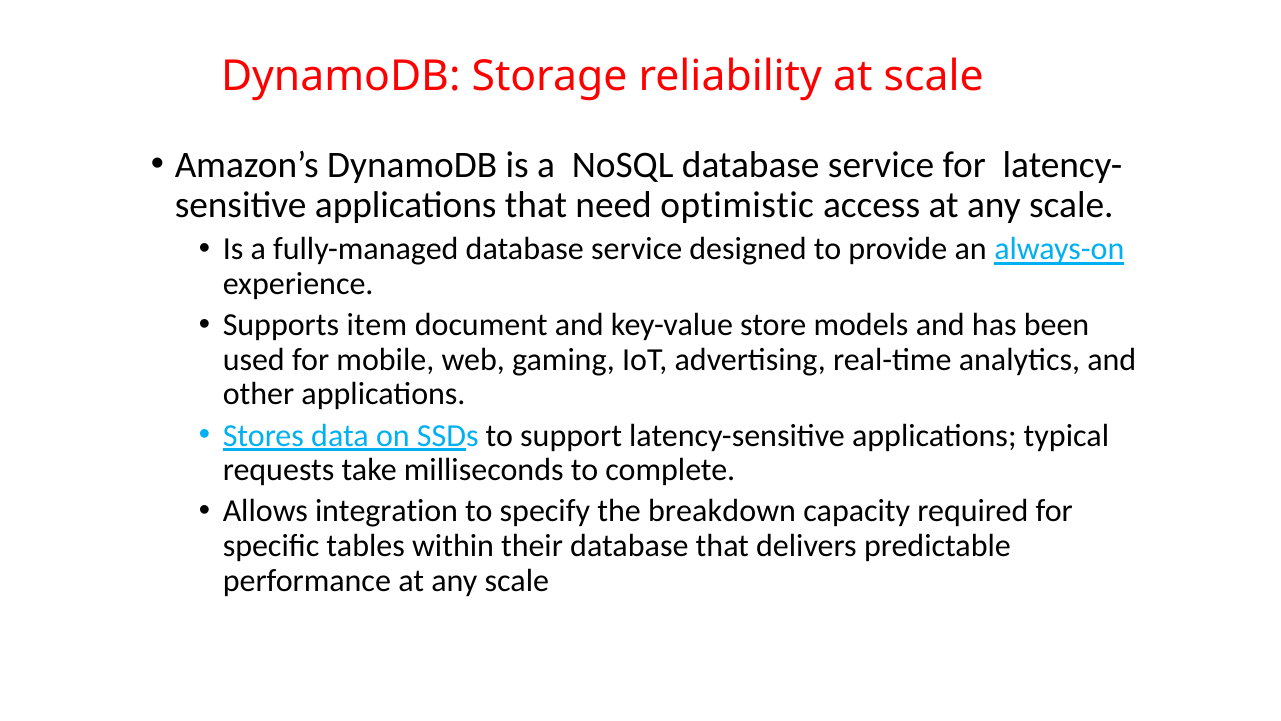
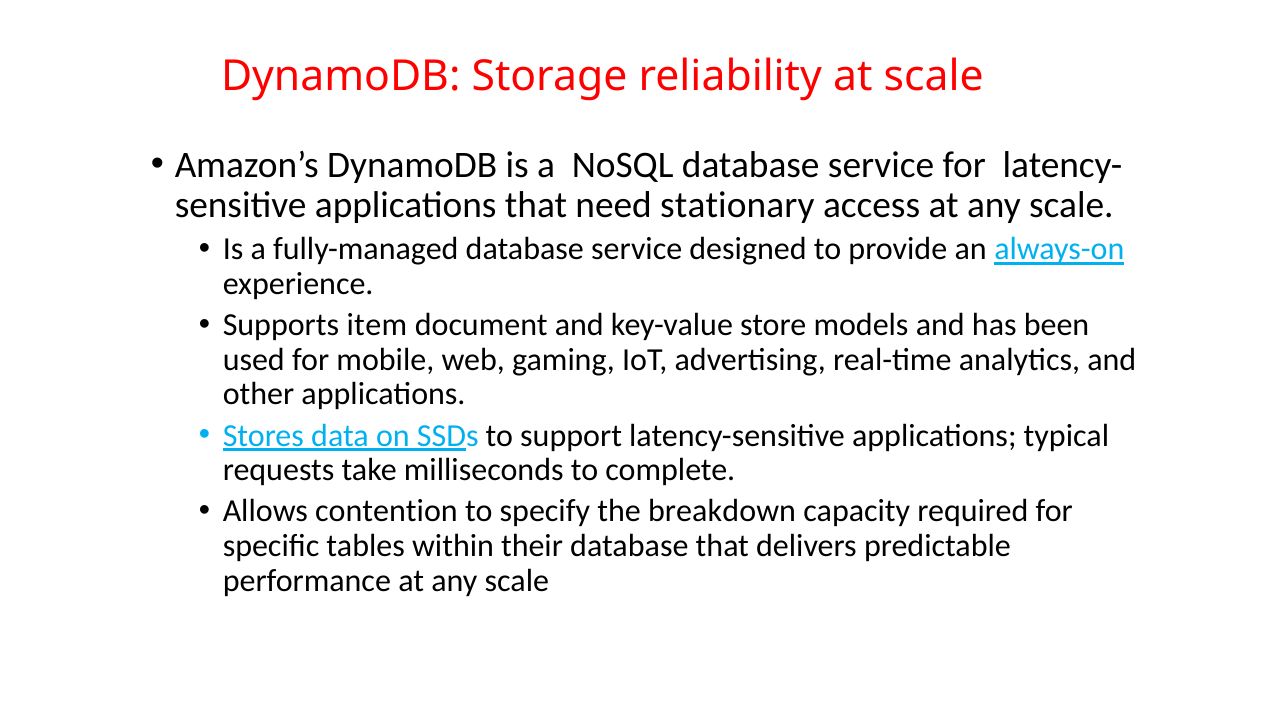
optimistic: optimistic -> stationary (737, 205)
integration: integration -> contention (386, 511)
